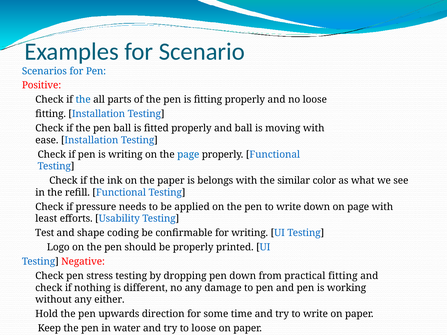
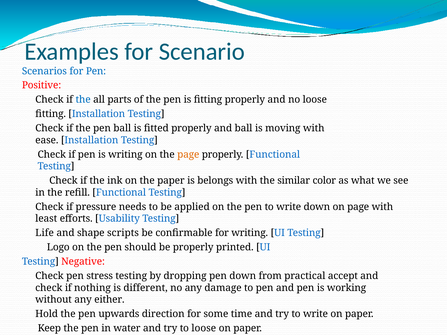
page colour: blue -> orange (188, 155)
Test: Test -> Life (45, 233)
coding: coding -> scripts (123, 233)
practical fitting: fitting -> accept (343, 276)
